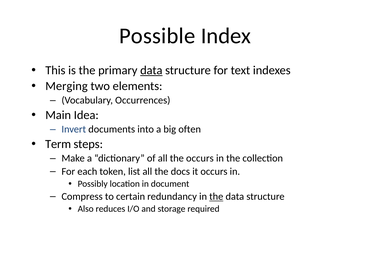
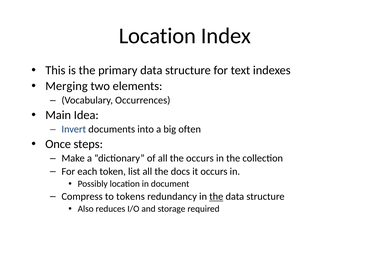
Possible: Possible -> Location (157, 36)
data underline: present -> none (151, 70)
Term: Term -> Once (58, 144)
certain: certain -> tokens (131, 196)
